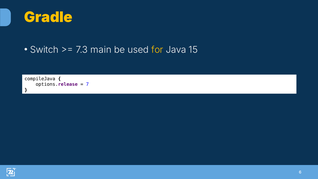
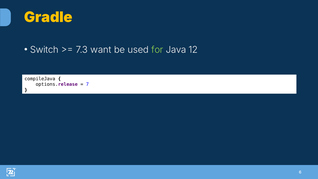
main: main -> want (101, 50)
for colour: yellow -> light green (157, 50)
15: 15 -> 12 (193, 50)
